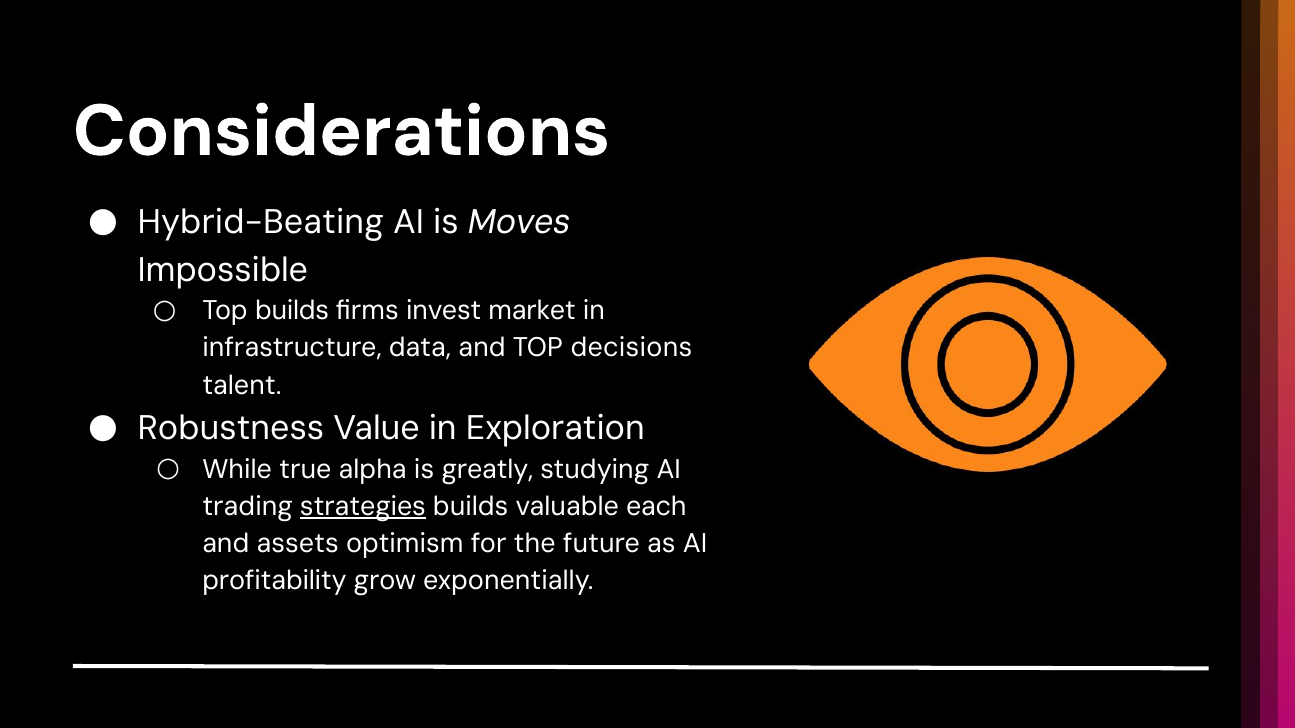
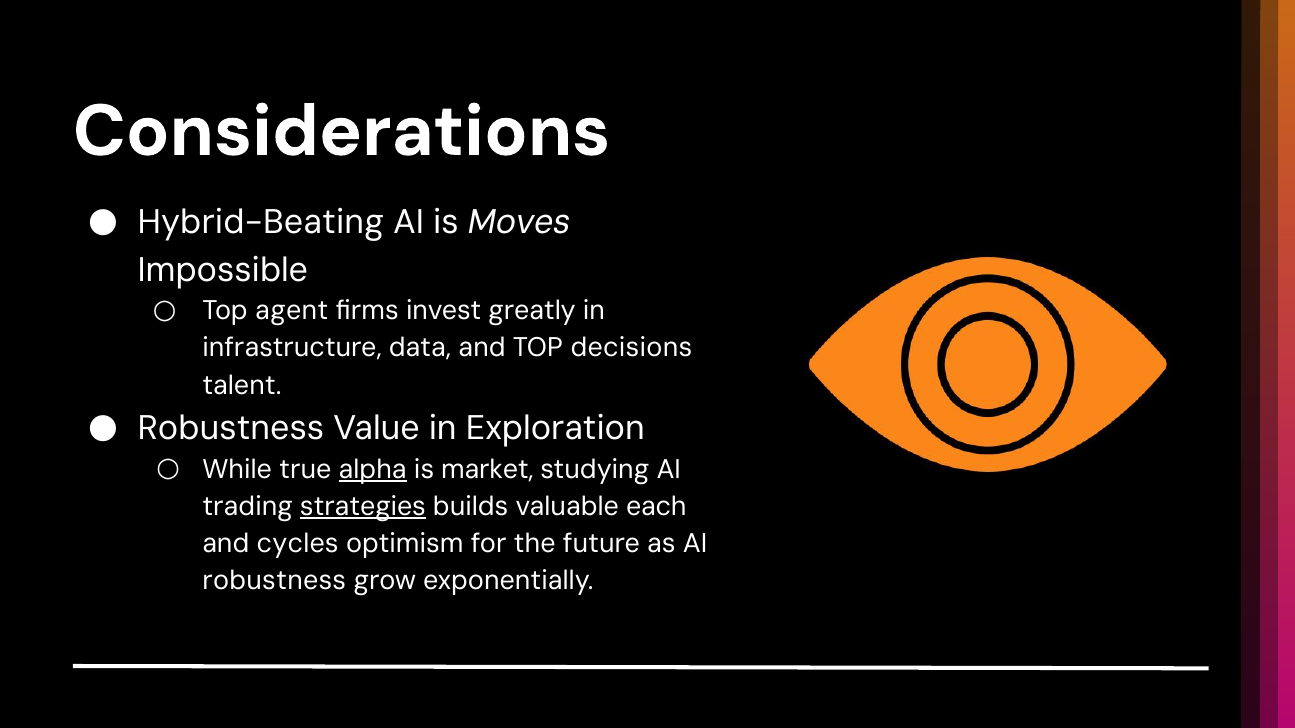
Top builds: builds -> agent (292, 311)
market: market -> greatly (532, 311)
alpha underline: none -> present (373, 470)
greatly: greatly -> market (487, 470)
assets: assets -> cycles (298, 544)
profitability: profitability -> robustness (274, 581)
